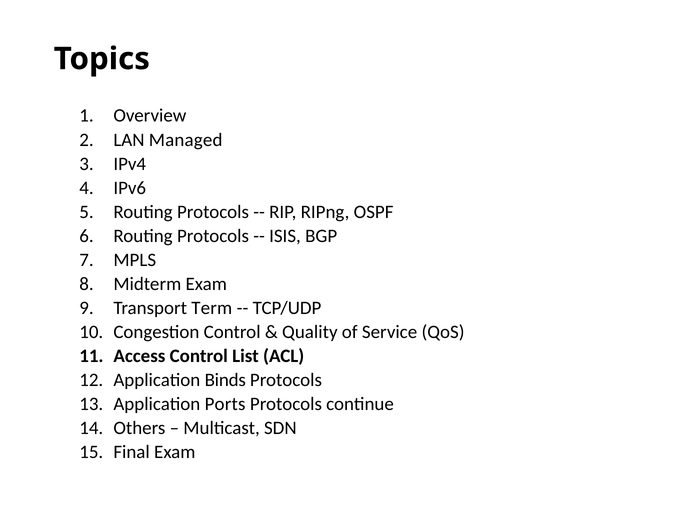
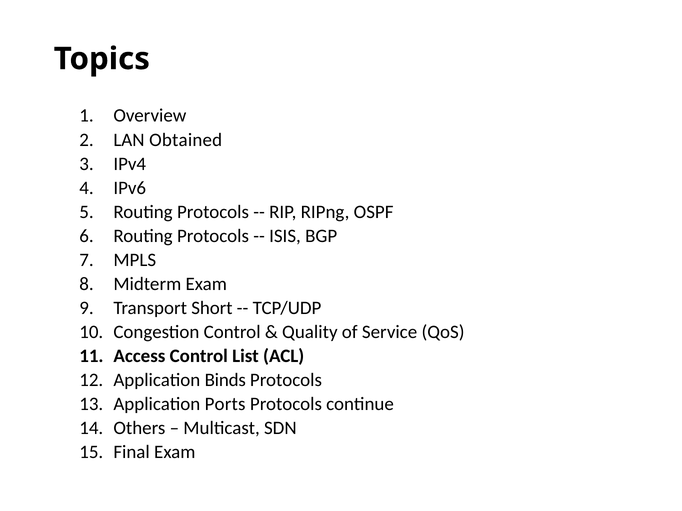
Managed: Managed -> Obtained (186, 140)
Term: Term -> Short (212, 308)
